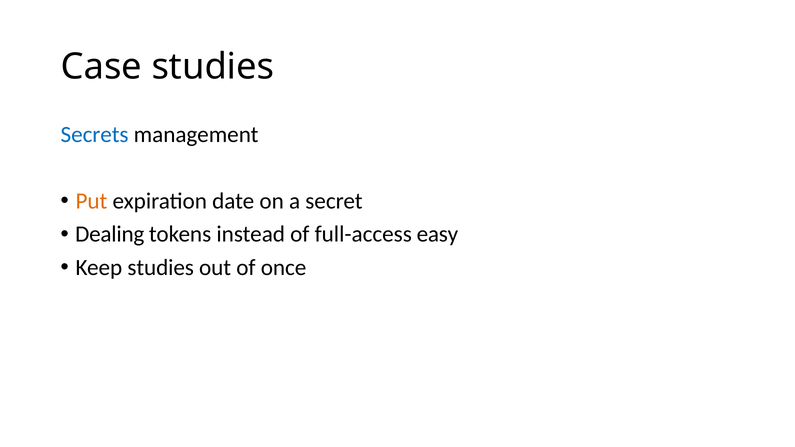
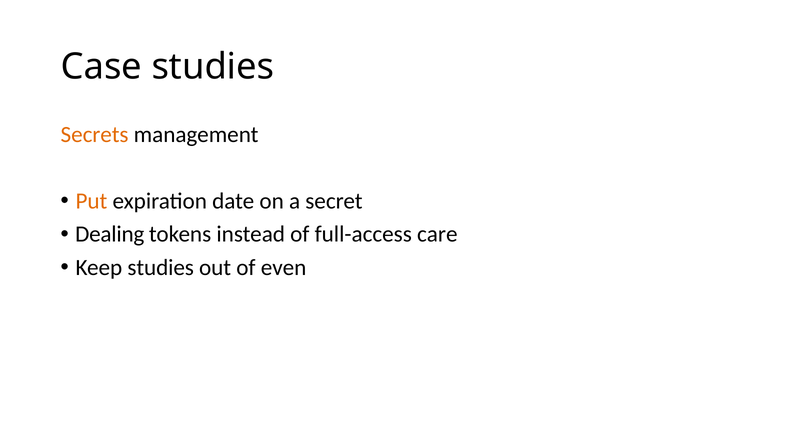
Secrets colour: blue -> orange (95, 134)
easy: easy -> care (437, 234)
once: once -> even (284, 268)
